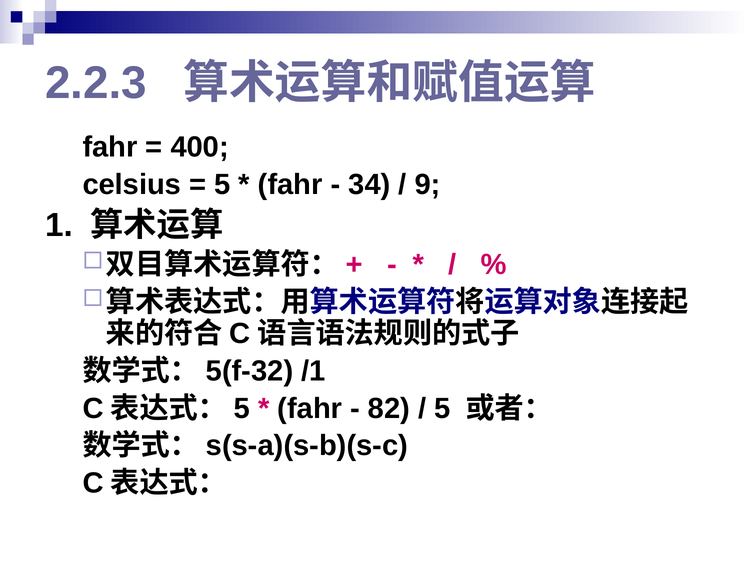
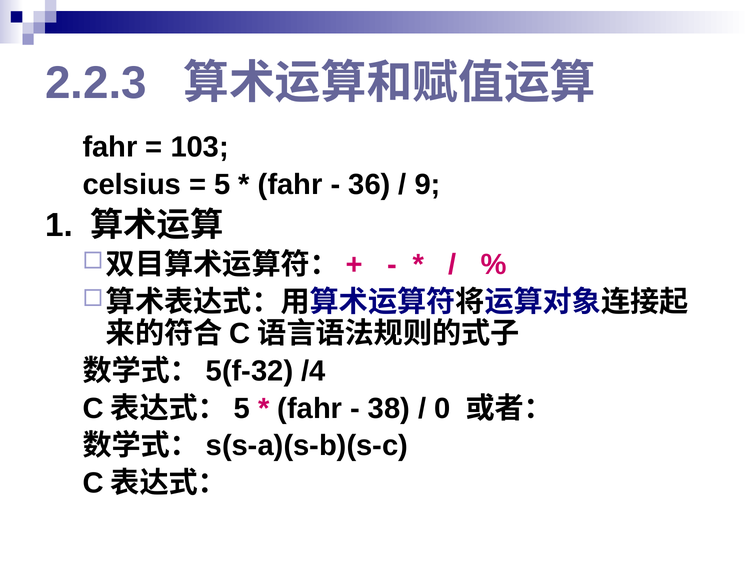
400: 400 -> 103 (200, 147)
34: 34 -> 36 (369, 184)
/1: /1 -> /4 (313, 371)
82: 82 -> 38 (389, 408)
5: 5 -> 0 (442, 408)
